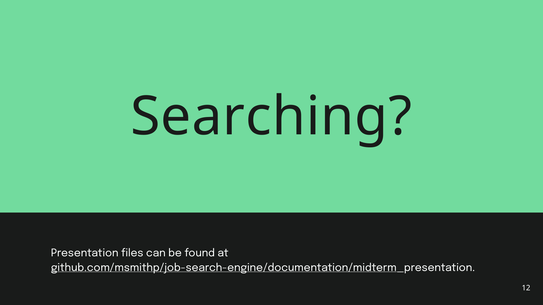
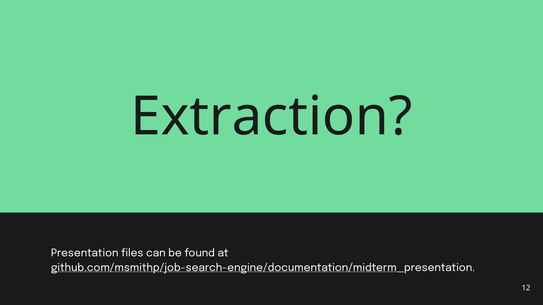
Searching: Searching -> Extraction (271, 117)
